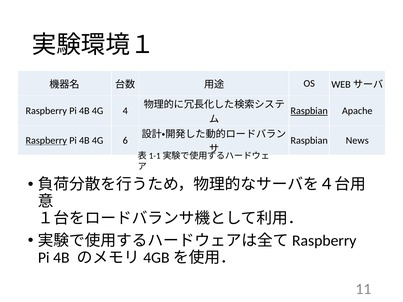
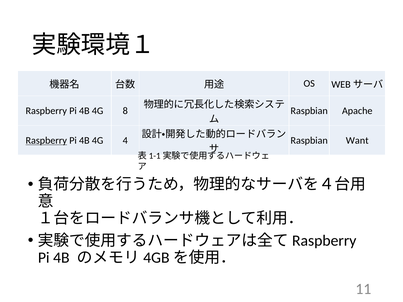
4: 4 -> 8 (125, 111)
Raspbian underline: present -> none (309, 111)
6: 6 -> 4 (125, 141)
News: News -> Want (357, 141)
